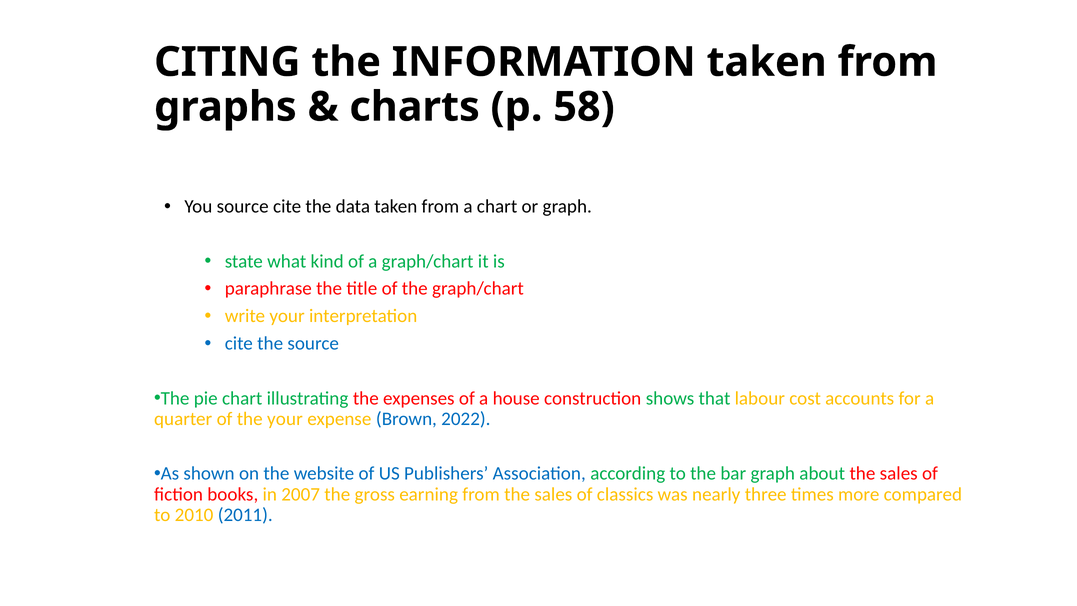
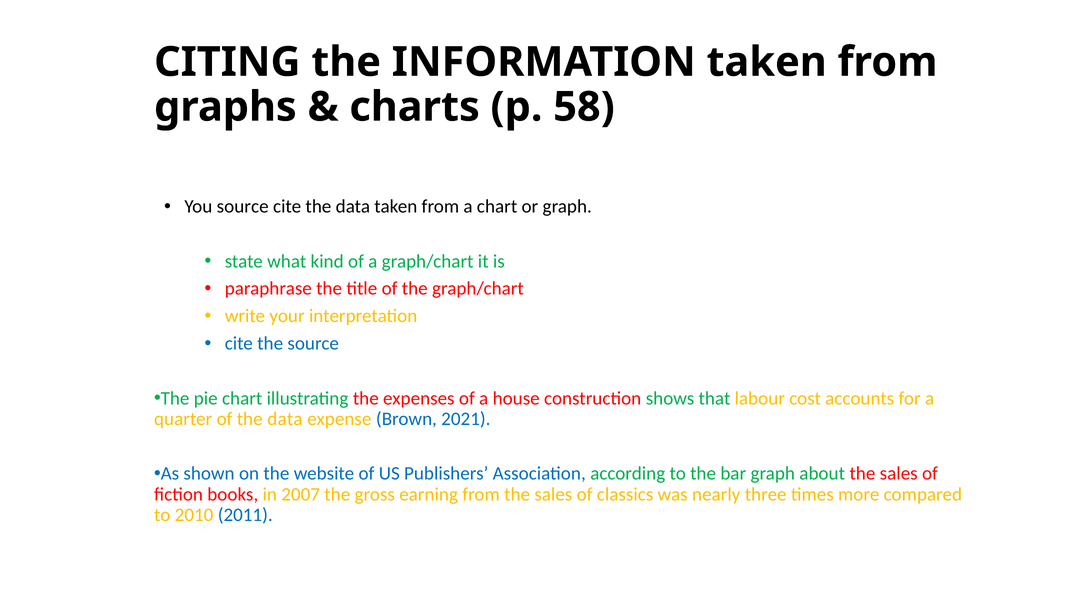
of the your: your -> data (285, 419)
2022: 2022 -> 2021 (466, 419)
